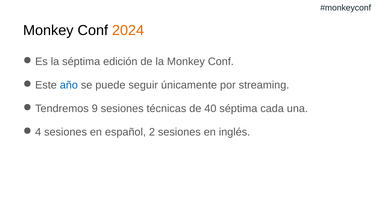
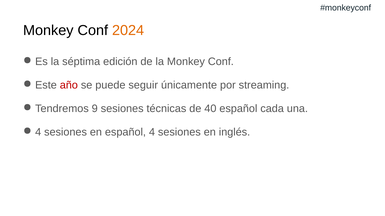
año colour: blue -> red (69, 85)
40 séptima: séptima -> español (238, 109)
español 2: 2 -> 4 (152, 132)
